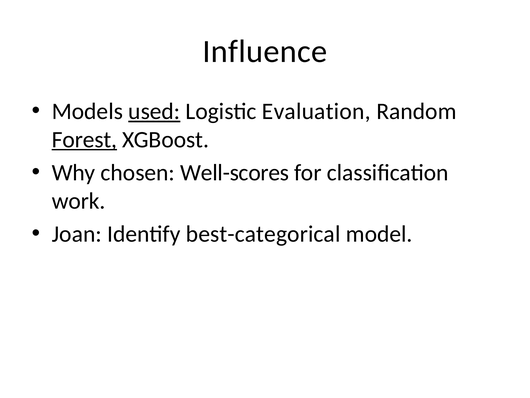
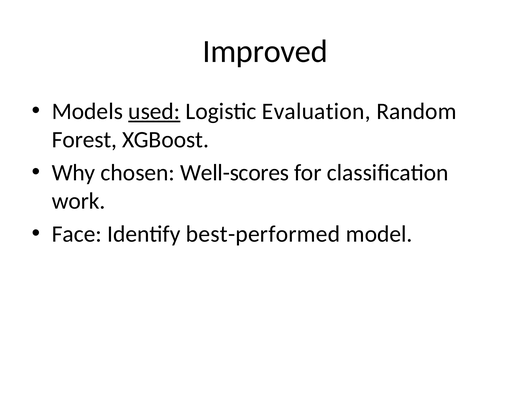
Influence: Influence -> Improved (265, 51)
Forest underline: present -> none (84, 139)
Joan: Joan -> Face (77, 234)
best-categorical: best-categorical -> best-performed (263, 234)
